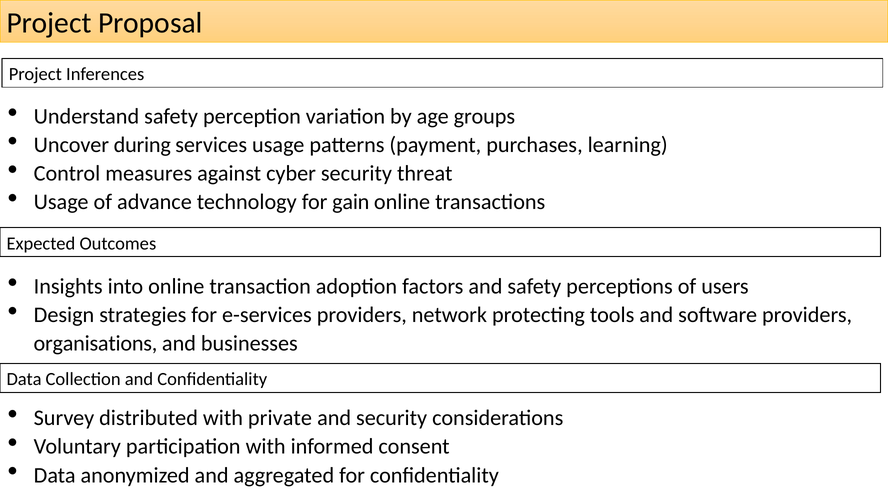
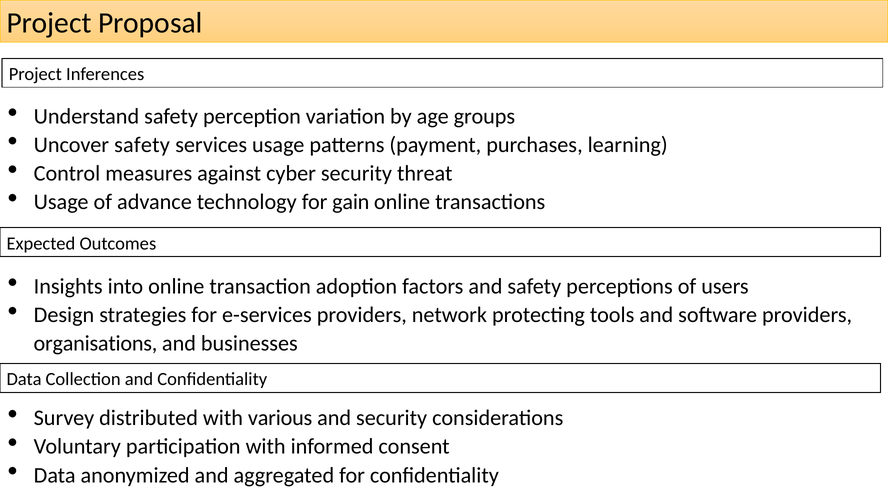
Uncover during: during -> safety (142, 145)
private: private -> various (280, 418)
